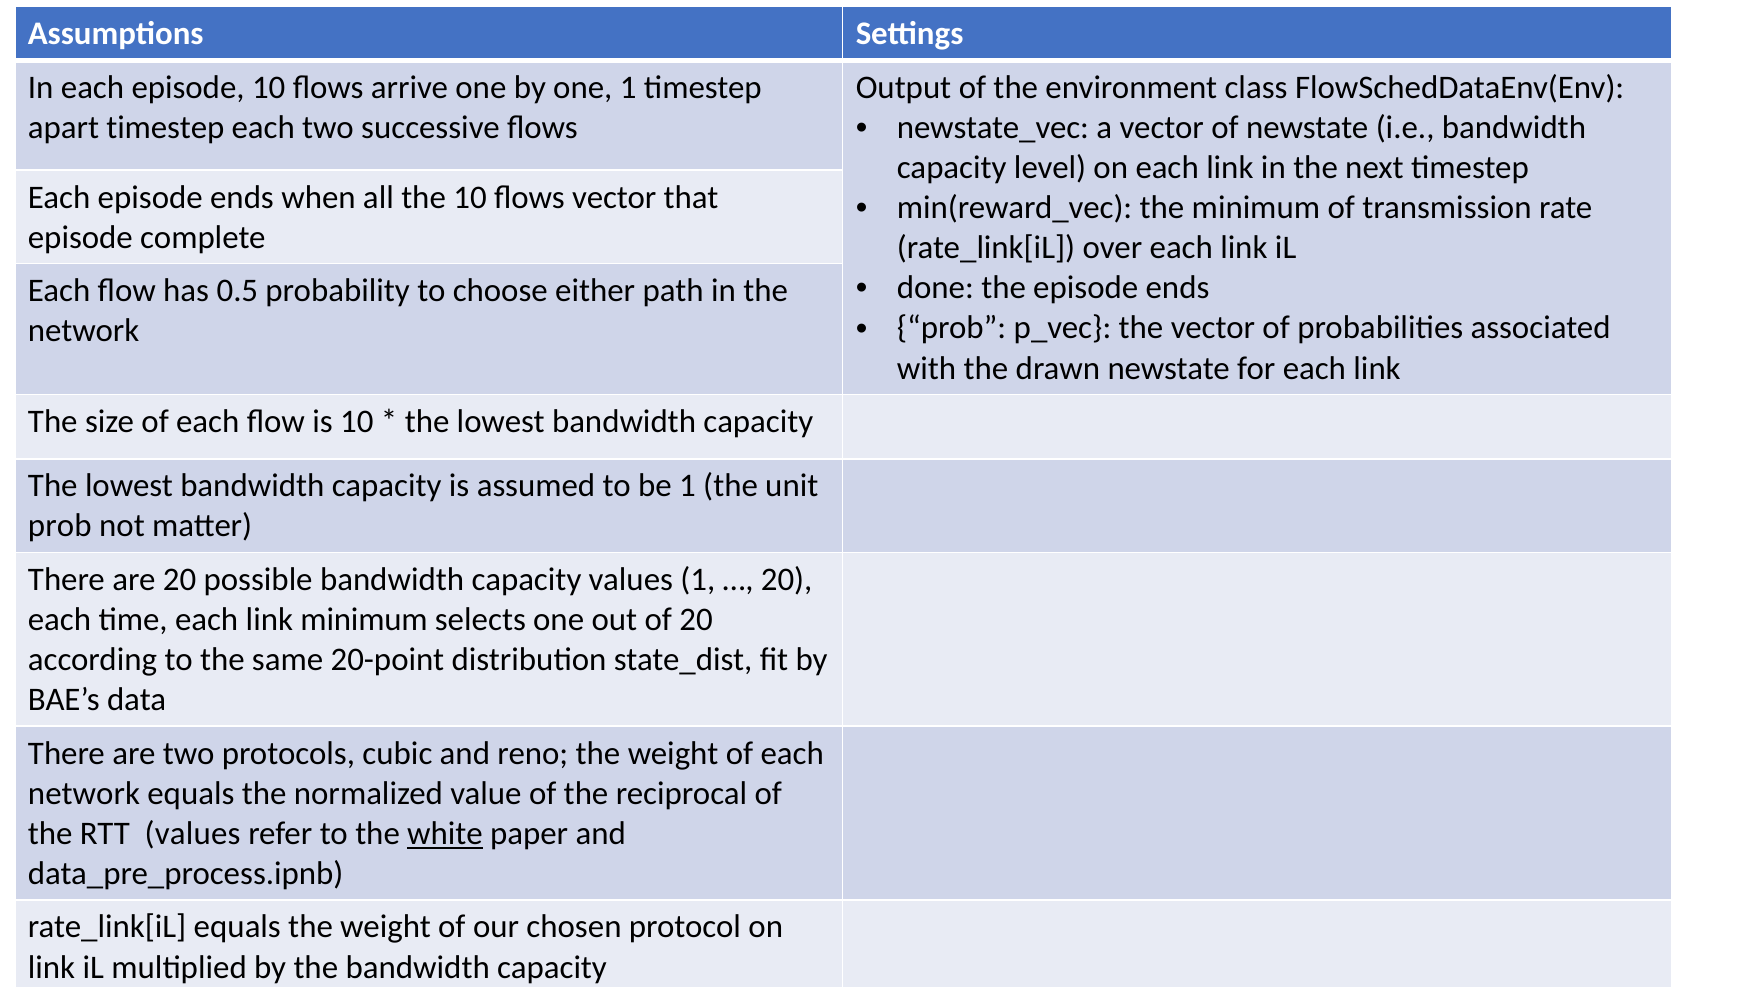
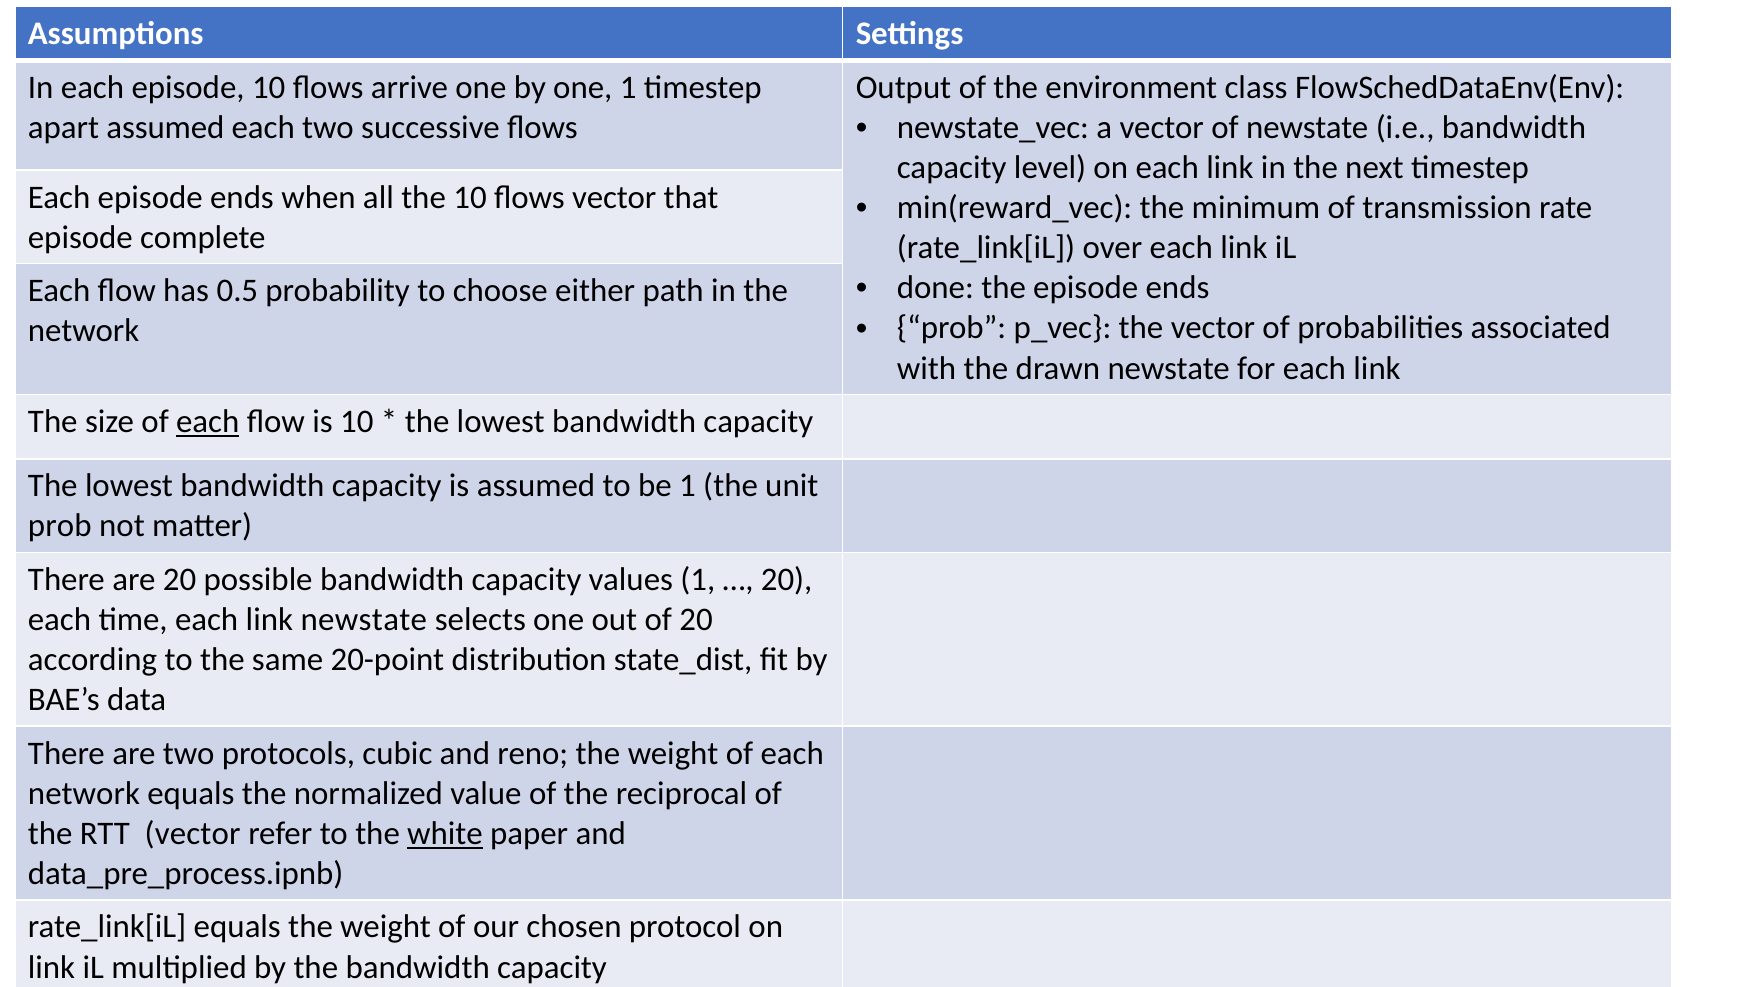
apart timestep: timestep -> assumed (165, 127)
each underline: none -> present (208, 422)
link minimum: minimum -> newstate (364, 620)
RTT values: values -> vector (193, 834)
